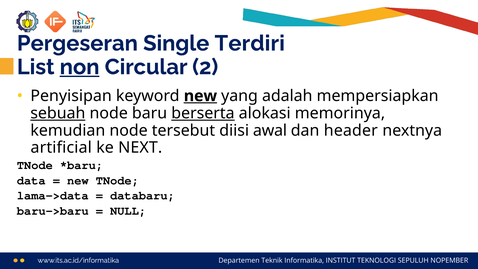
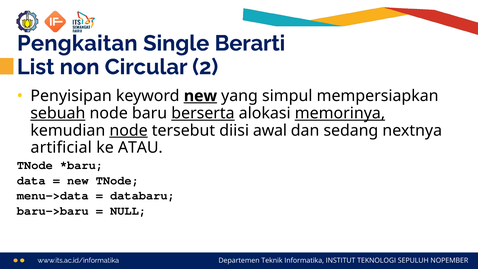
Pergeseran: Pergeseran -> Pengkaitan (77, 43)
Terdiri: Terdiri -> Berarti (250, 43)
non underline: present -> none (80, 67)
adalah: adalah -> simpul (287, 96)
memorinya underline: none -> present (340, 113)
node underline: none -> present (129, 130)
header: header -> sedang (351, 130)
NEXT: NEXT -> ATAU (140, 148)
lama->data: lama->data -> menu->data (53, 196)
